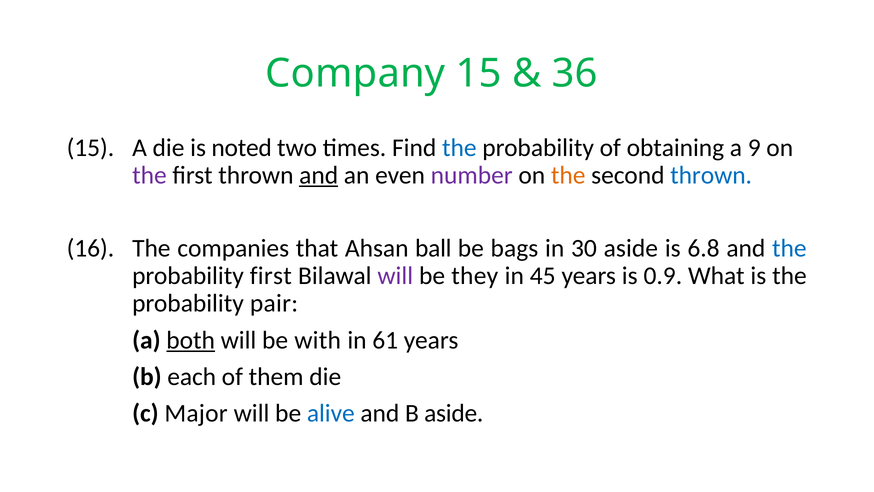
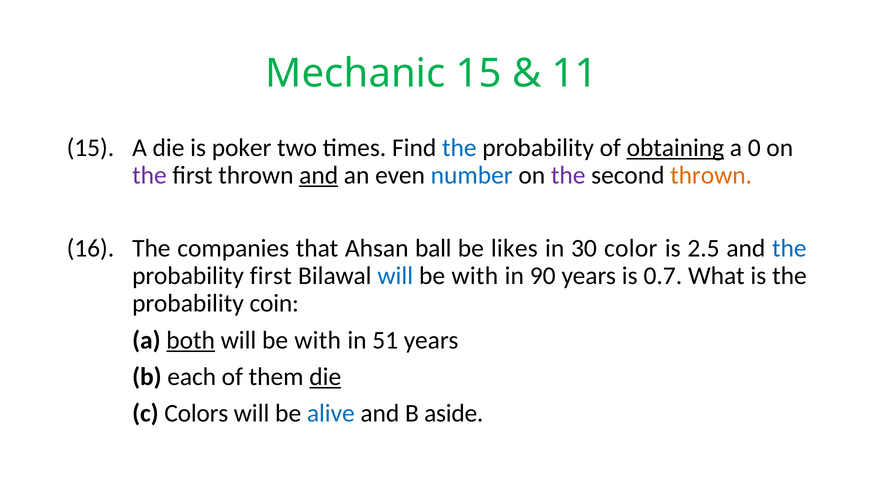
Company: Company -> Mechanic (355, 73)
36: 36 -> 11 (575, 73)
noted: noted -> poker (242, 148)
obtaining underline: none -> present (675, 148)
9: 9 -> 0 (754, 148)
number colour: purple -> blue (472, 175)
the colour: orange -> purple (568, 175)
thrown colour: blue -> orange (711, 175)
bags: bags -> likes (514, 248)
30 aside: aside -> color (631, 248)
6.8: 6.8 -> 2.5 (703, 248)
will colour: purple -> blue (395, 276)
they: they -> with (475, 276)
45: 45 -> 90 (543, 276)
0.9: 0.9 -> 0.7 (663, 276)
pair: pair -> coin (274, 303)
61: 61 -> 51 (385, 340)
die underline: none -> present (325, 377)
Major: Major -> Colors (196, 413)
